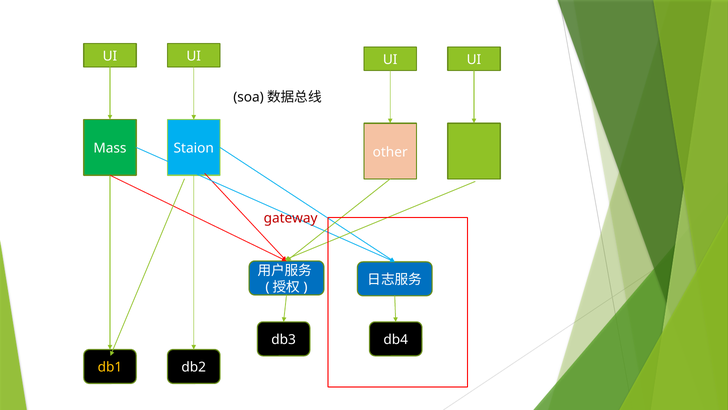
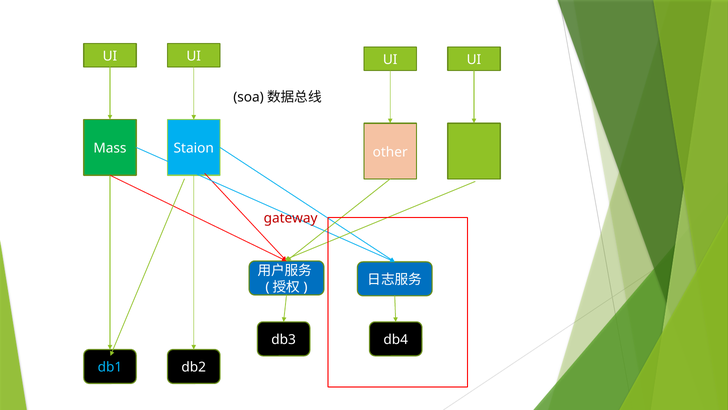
db1 colour: yellow -> light blue (110, 367)
